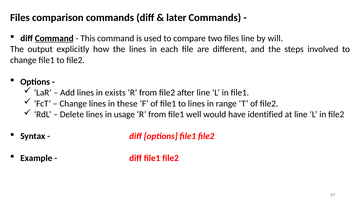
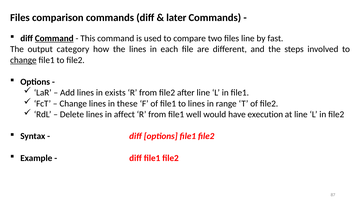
will: will -> fast (275, 38)
explicitly: explicitly -> category (73, 49)
change underline: none -> present (23, 60)
usage: usage -> affect (124, 115)
identified: identified -> execution (265, 115)
